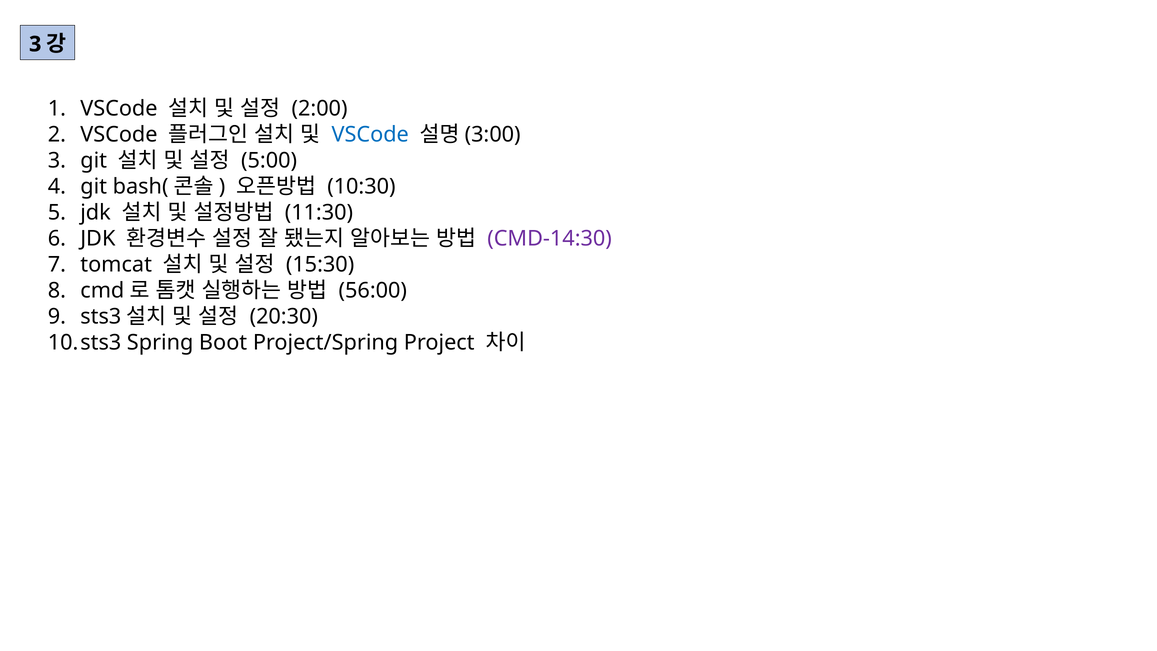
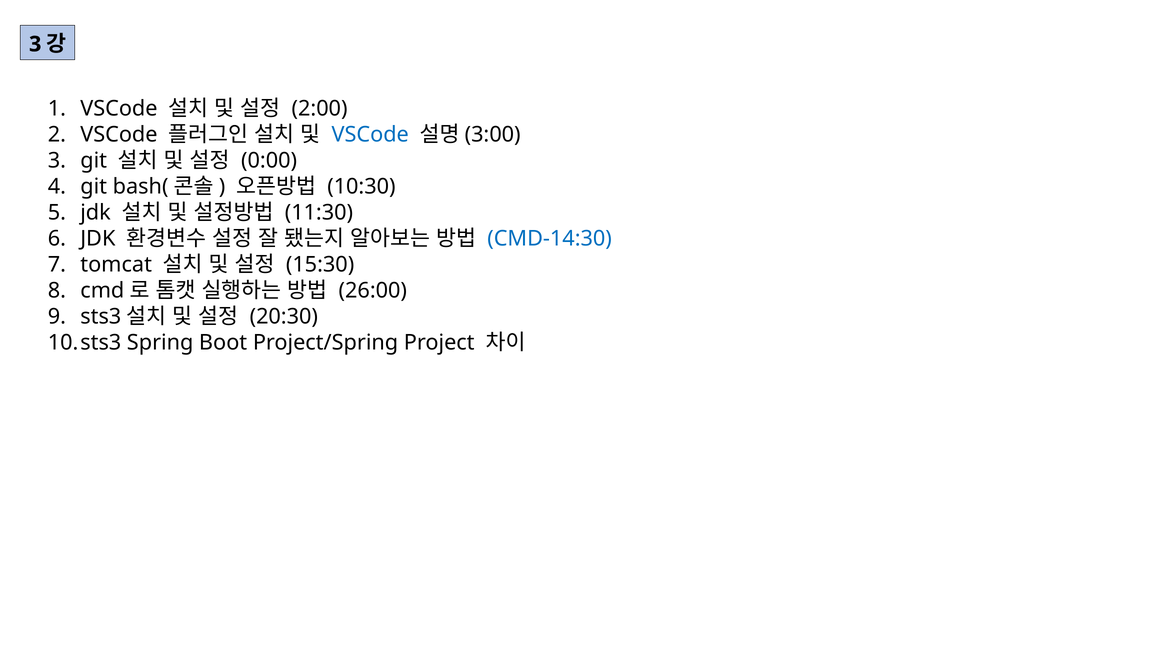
5:00: 5:00 -> 0:00 (269, 160)
CMD-14:30 colour: purple -> blue (550, 239)
56:00: 56:00 -> 26:00 (373, 291)
